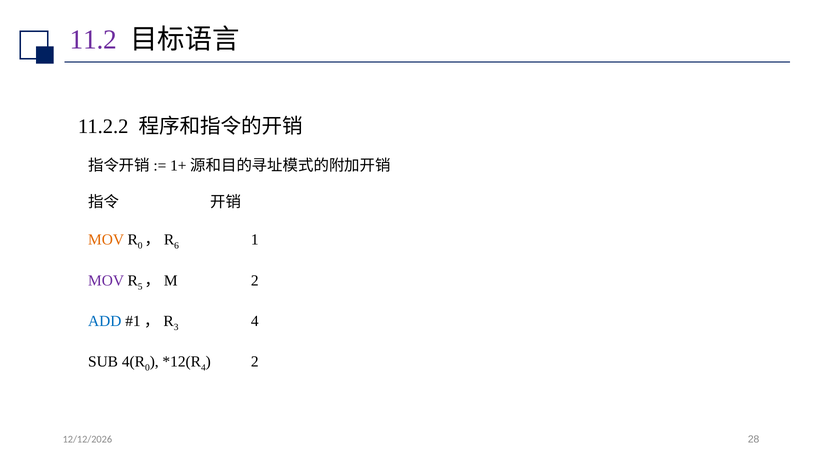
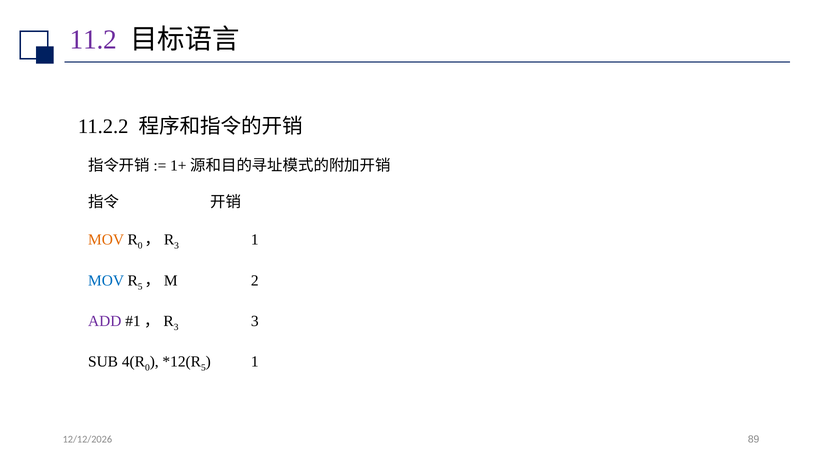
6: 6 -> 3 (177, 246)
MOV colour: purple -> blue (106, 280)
ADD colour: blue -> purple (105, 321)
3 4: 4 -> 3 (255, 321)
4: 4 -> 5 (203, 367)
2: 2 -> 1 (255, 361)
28: 28 -> 89 (754, 439)
